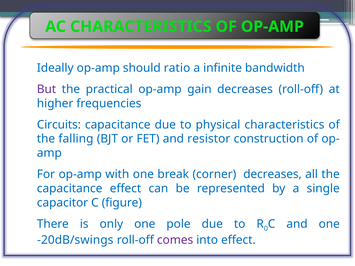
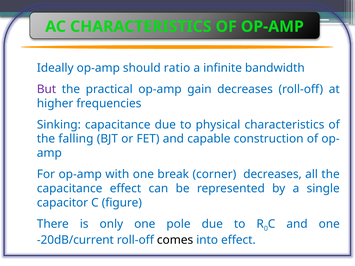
Circuits: Circuits -> Sinking (59, 125)
resistor: resistor -> capable (209, 139)
-20dB/swings: -20dB/swings -> -20dB/current (75, 240)
comes colour: purple -> black (175, 240)
